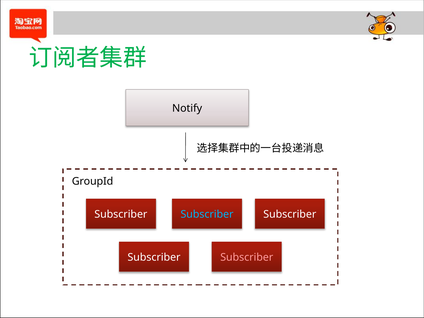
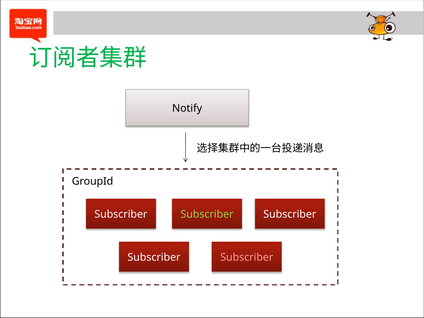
Subscriber colour: light blue -> light green (207, 214)
